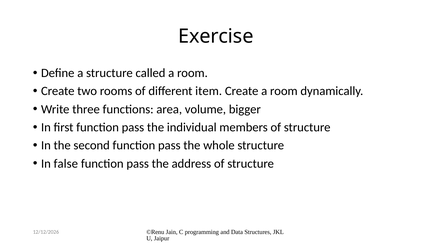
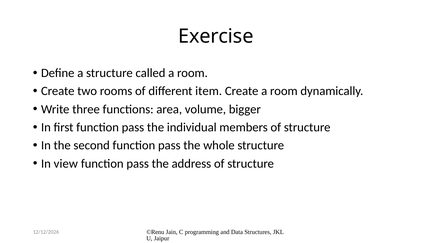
false: false -> view (66, 164)
